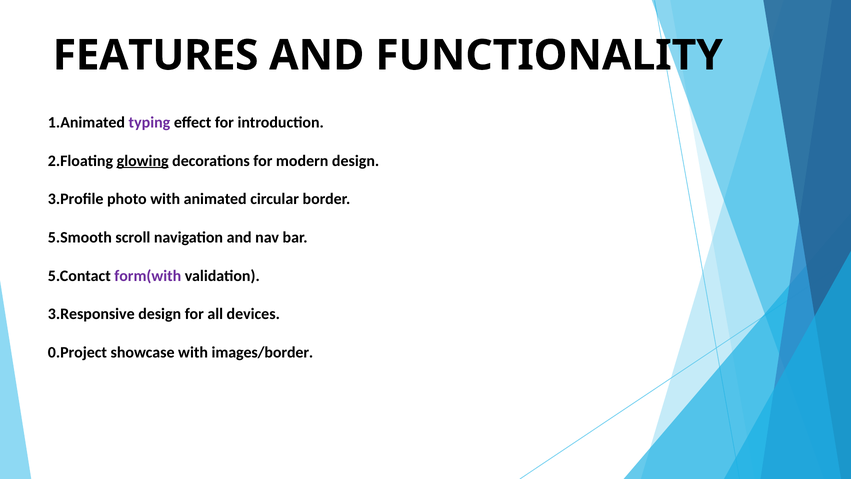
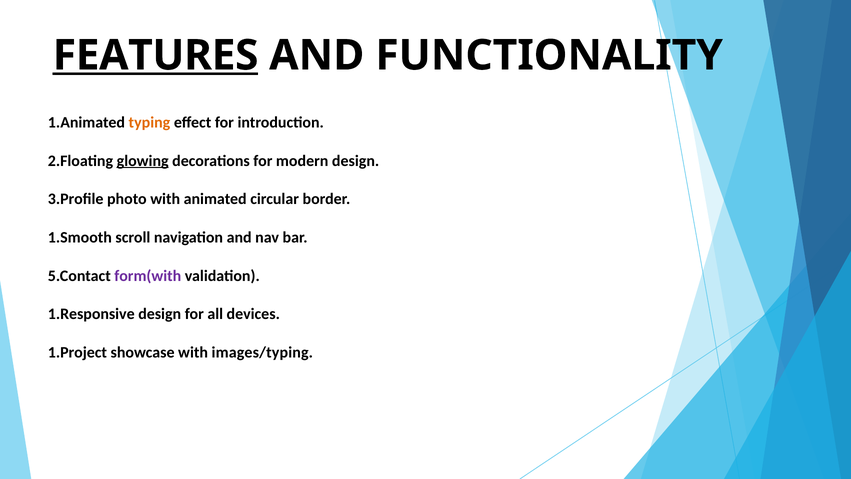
FEATURES underline: none -> present (156, 55)
typing colour: purple -> orange (149, 122)
5.Smooth: 5.Smooth -> 1.Smooth (80, 237)
3.Responsive: 3.Responsive -> 1.Responsive (91, 314)
0.Project: 0.Project -> 1.Project (77, 352)
images/border: images/border -> images/typing (262, 352)
